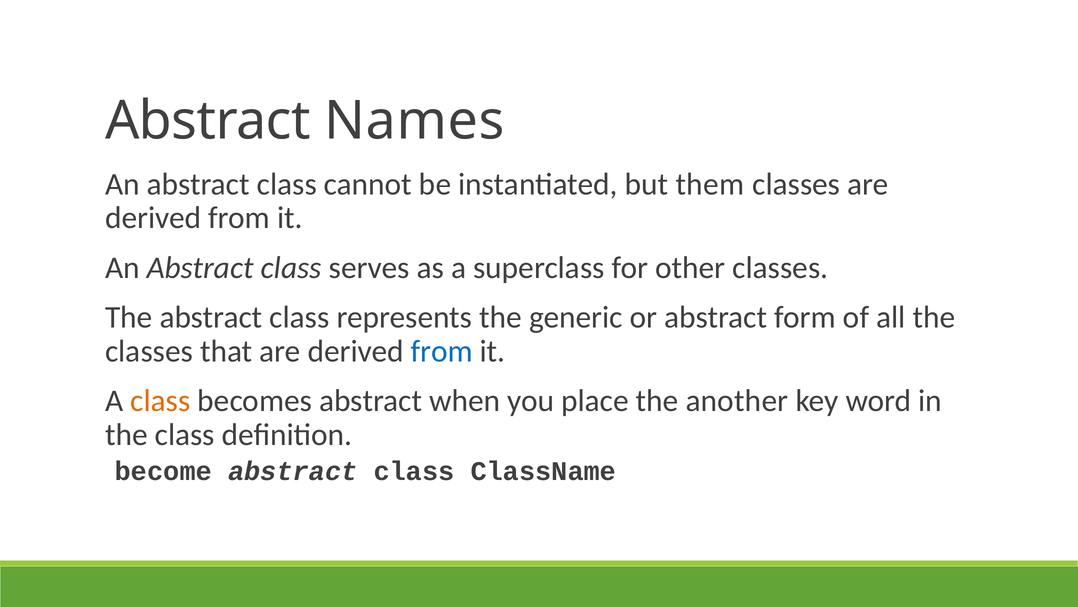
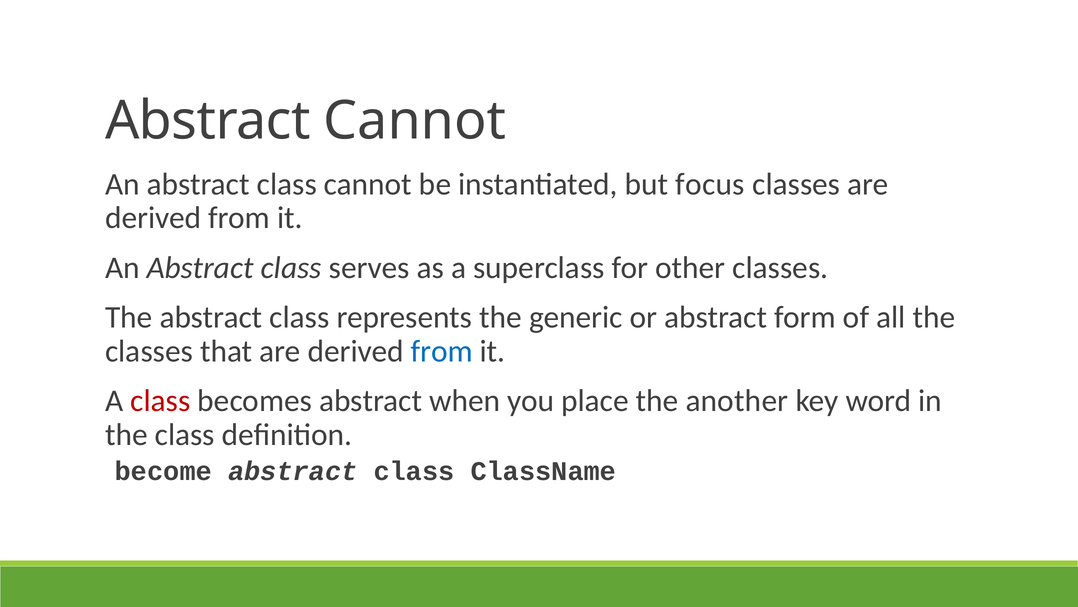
Abstract Names: Names -> Cannot (415, 121)
them: them -> focus (710, 184)
class colour: orange -> red (160, 401)
